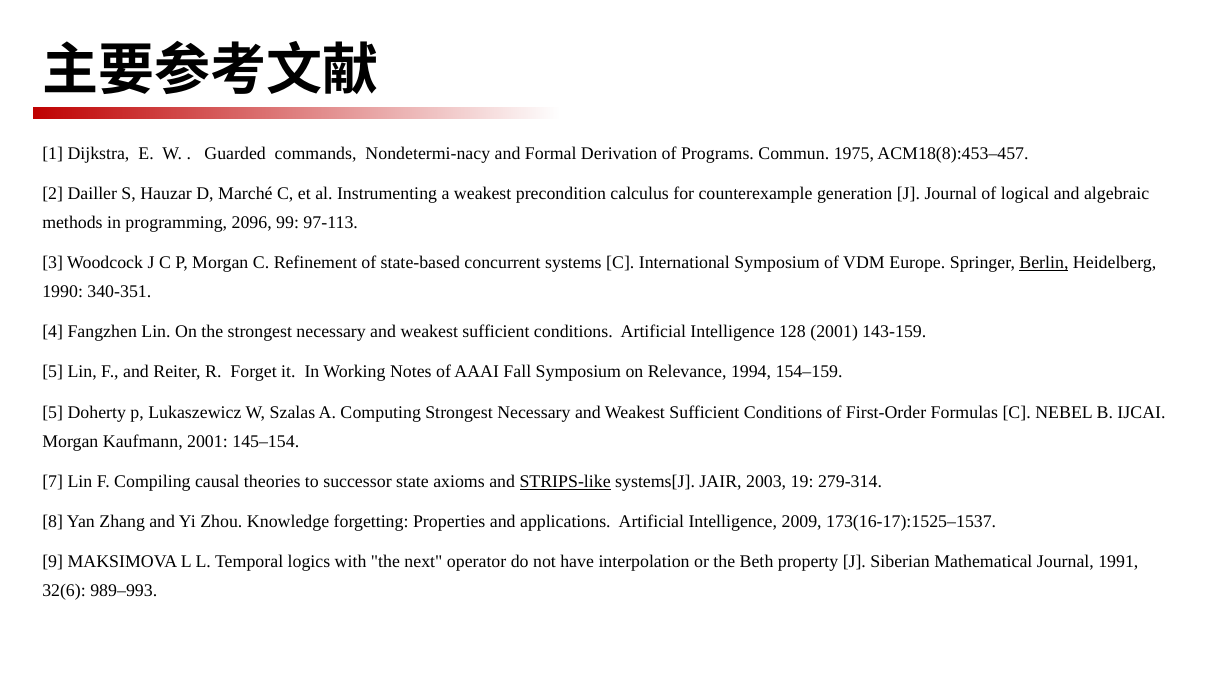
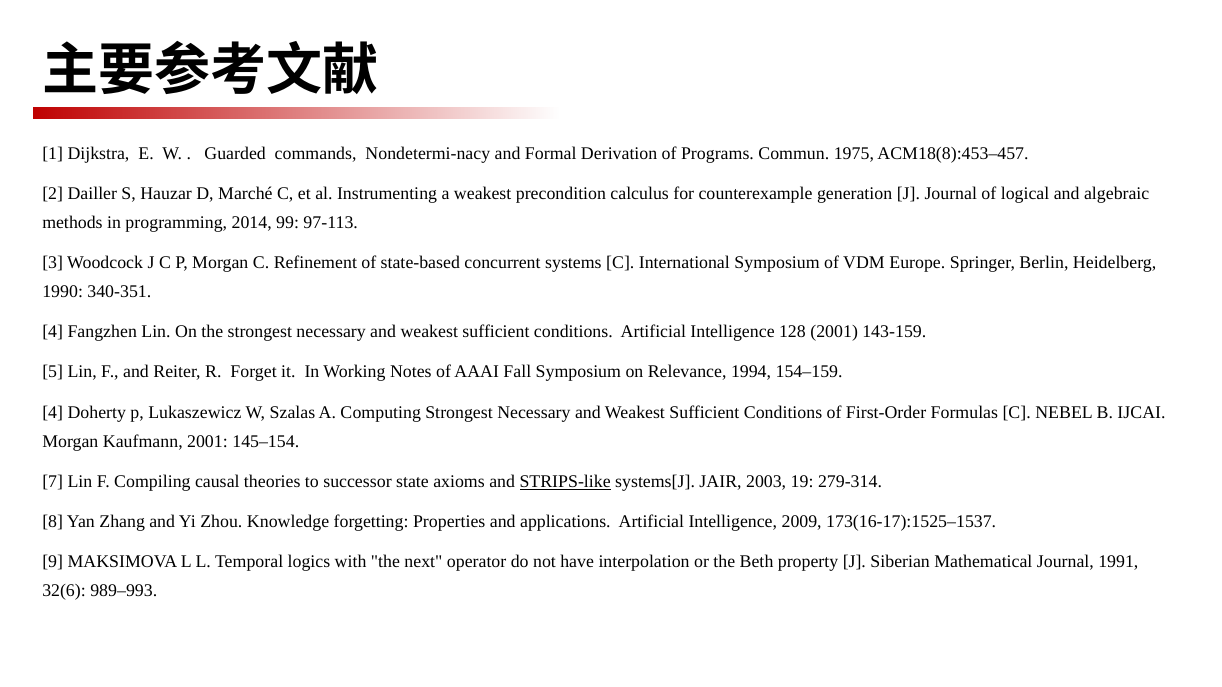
2096: 2096 -> 2014 (252, 222)
Berlin underline: present -> none (1044, 263)
5: 5 -> 4 (53, 412)
